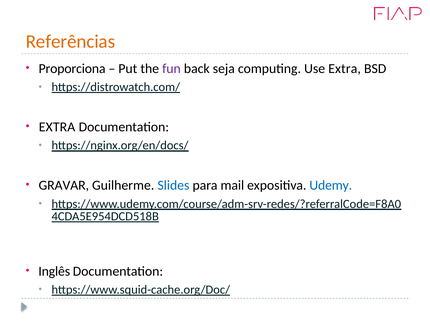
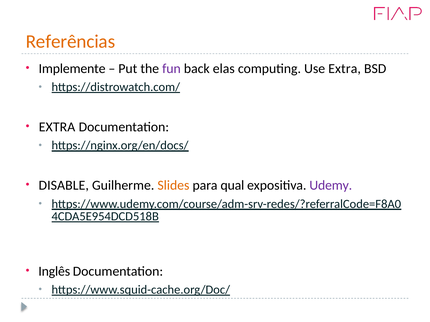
Proporciona: Proporciona -> Implemente (72, 69)
seja: seja -> elas (224, 69)
GRAVAR: GRAVAR -> DISABLE (64, 186)
Slides colour: blue -> orange (173, 186)
mail: mail -> qual (232, 186)
Udemy colour: blue -> purple (331, 186)
